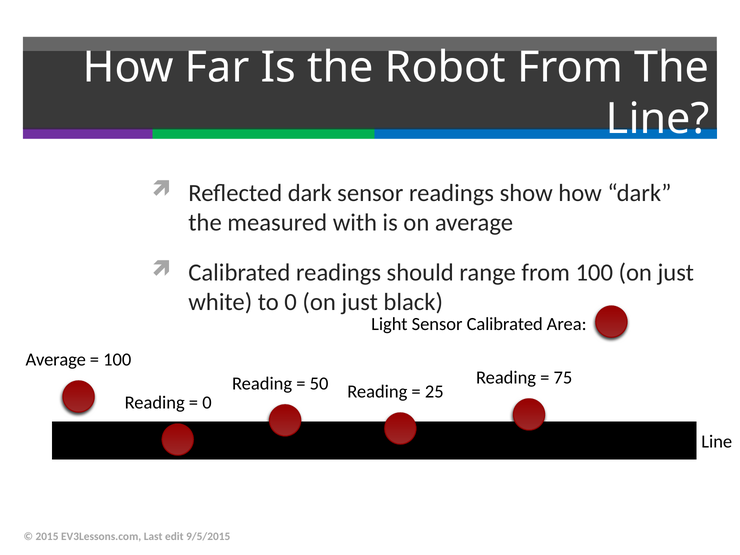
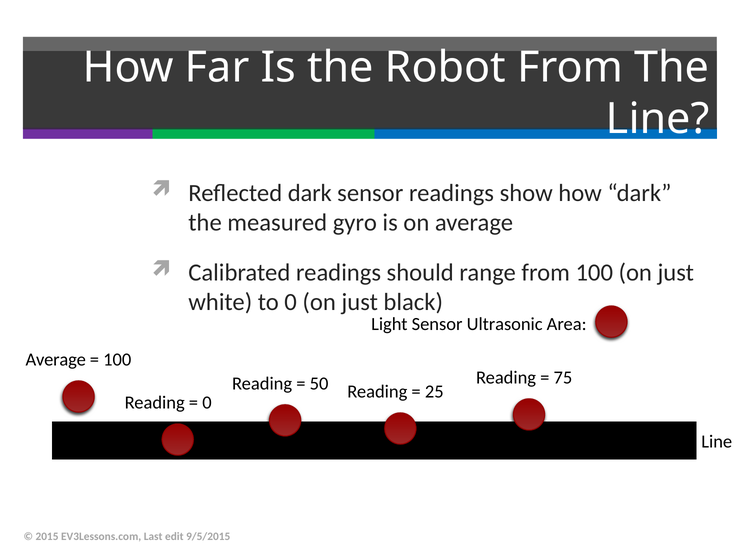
with: with -> gyro (355, 223)
Sensor Calibrated: Calibrated -> Ultrasonic (505, 324)
